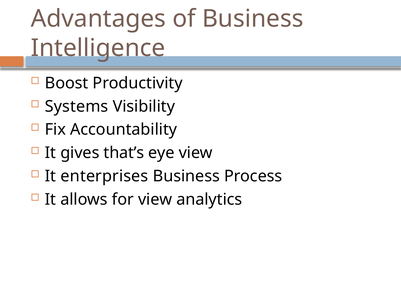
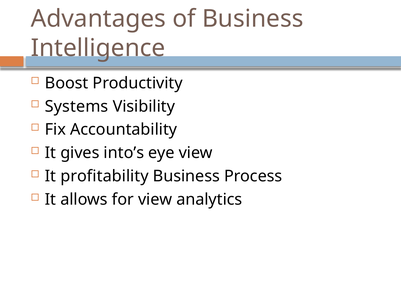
that’s: that’s -> into’s (124, 153)
enterprises: enterprises -> profitability (105, 176)
